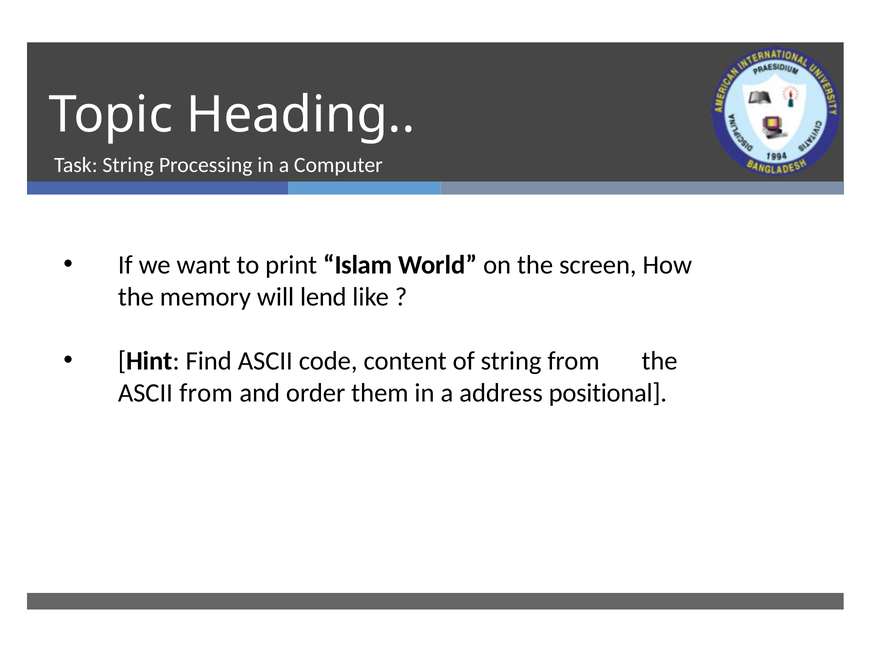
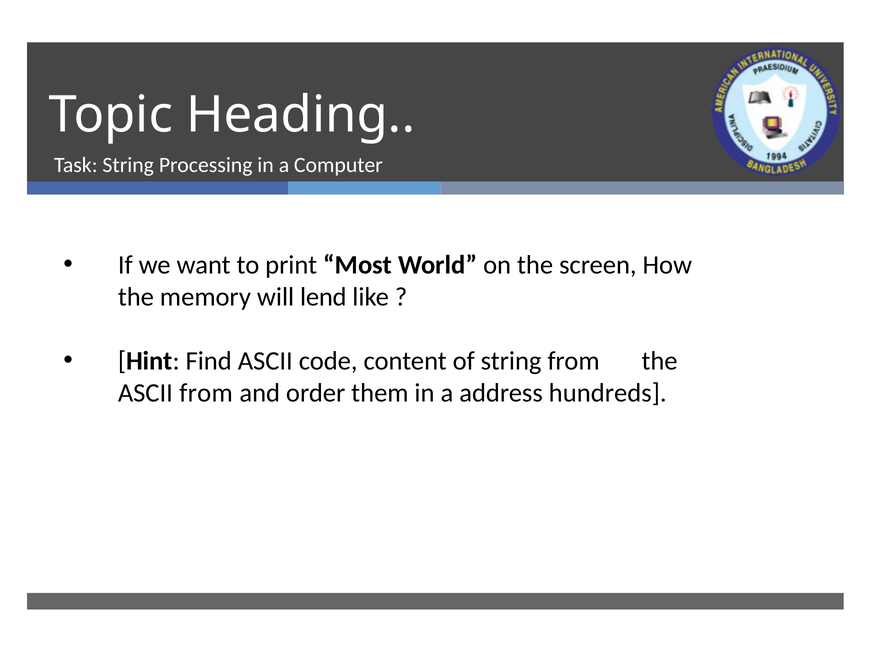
Islam: Islam -> Most (358, 265)
positional: positional -> hundreds (608, 393)
